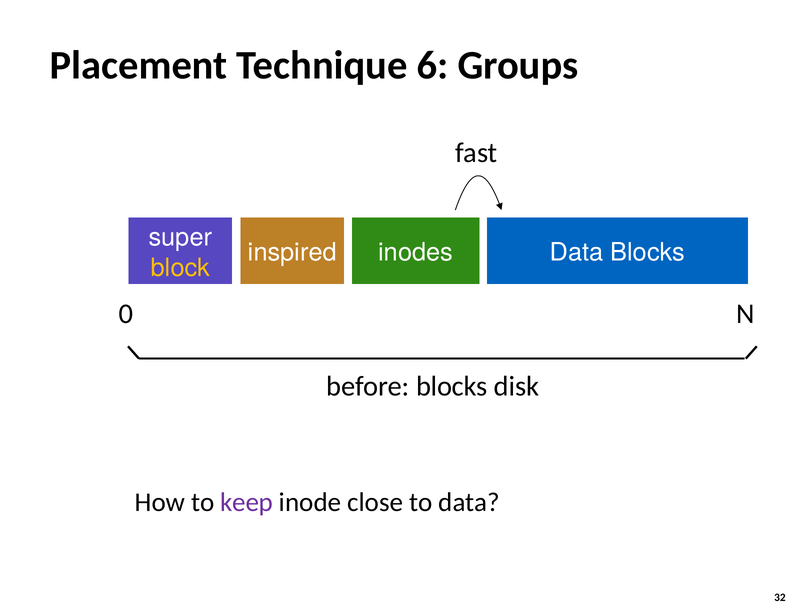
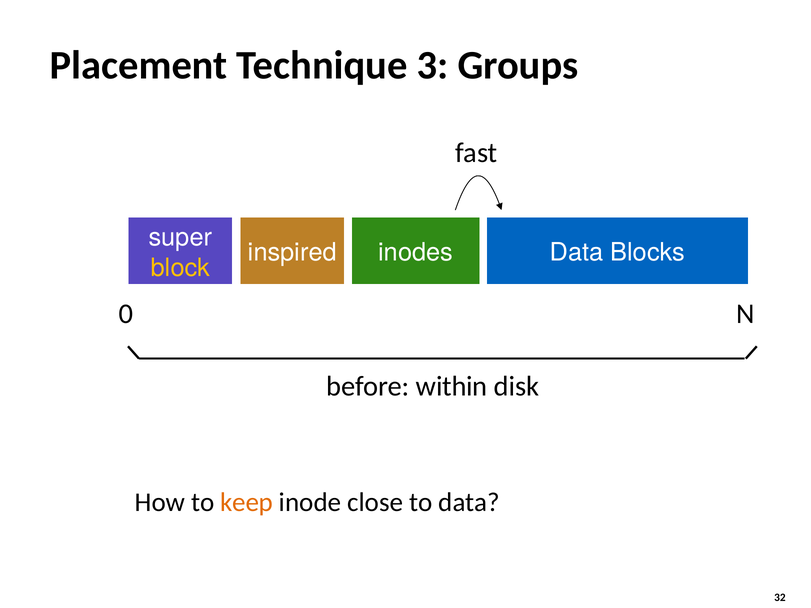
6: 6 -> 3 (433, 65)
before blocks: blocks -> within (452, 387)
keep colour: purple -> orange (247, 503)
